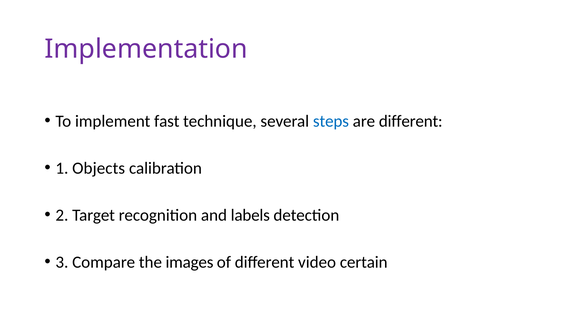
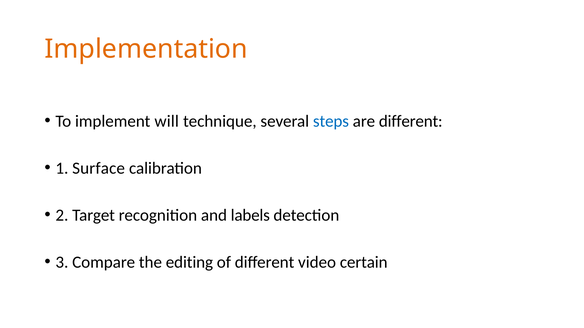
Implementation colour: purple -> orange (146, 49)
fast: fast -> will (167, 122)
Objects: Objects -> Surface (99, 168)
images: images -> editing (189, 262)
